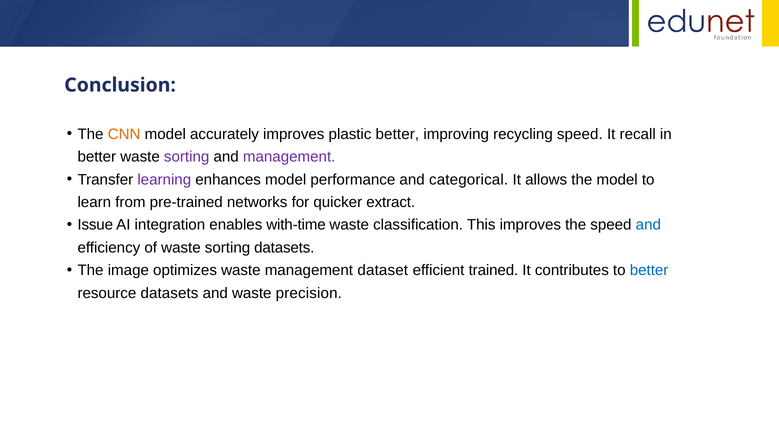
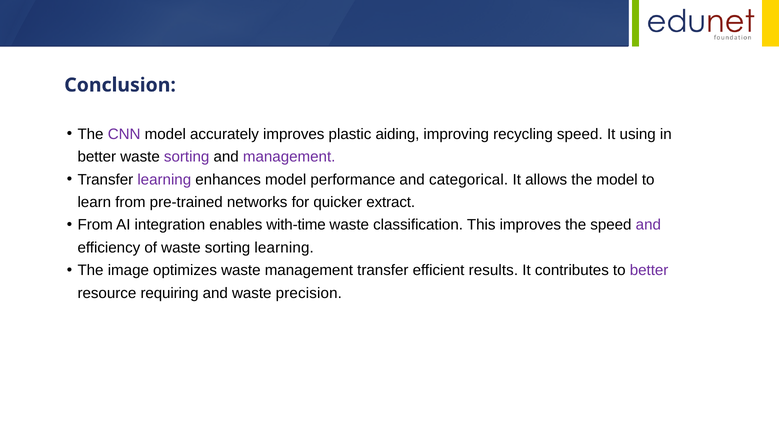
CNN colour: orange -> purple (124, 134)
plastic better: better -> aiding (397, 134)
recall: recall -> using (638, 134)
Issue: Issue -> From (95, 225)
and colour: blue -> purple (648, 225)
sorting datasets: datasets -> learning (284, 248)
management dataset: dataset -> transfer (383, 271)
trained: trained -> results (493, 271)
better colour: blue -> purple (649, 271)
resource datasets: datasets -> requiring (170, 293)
